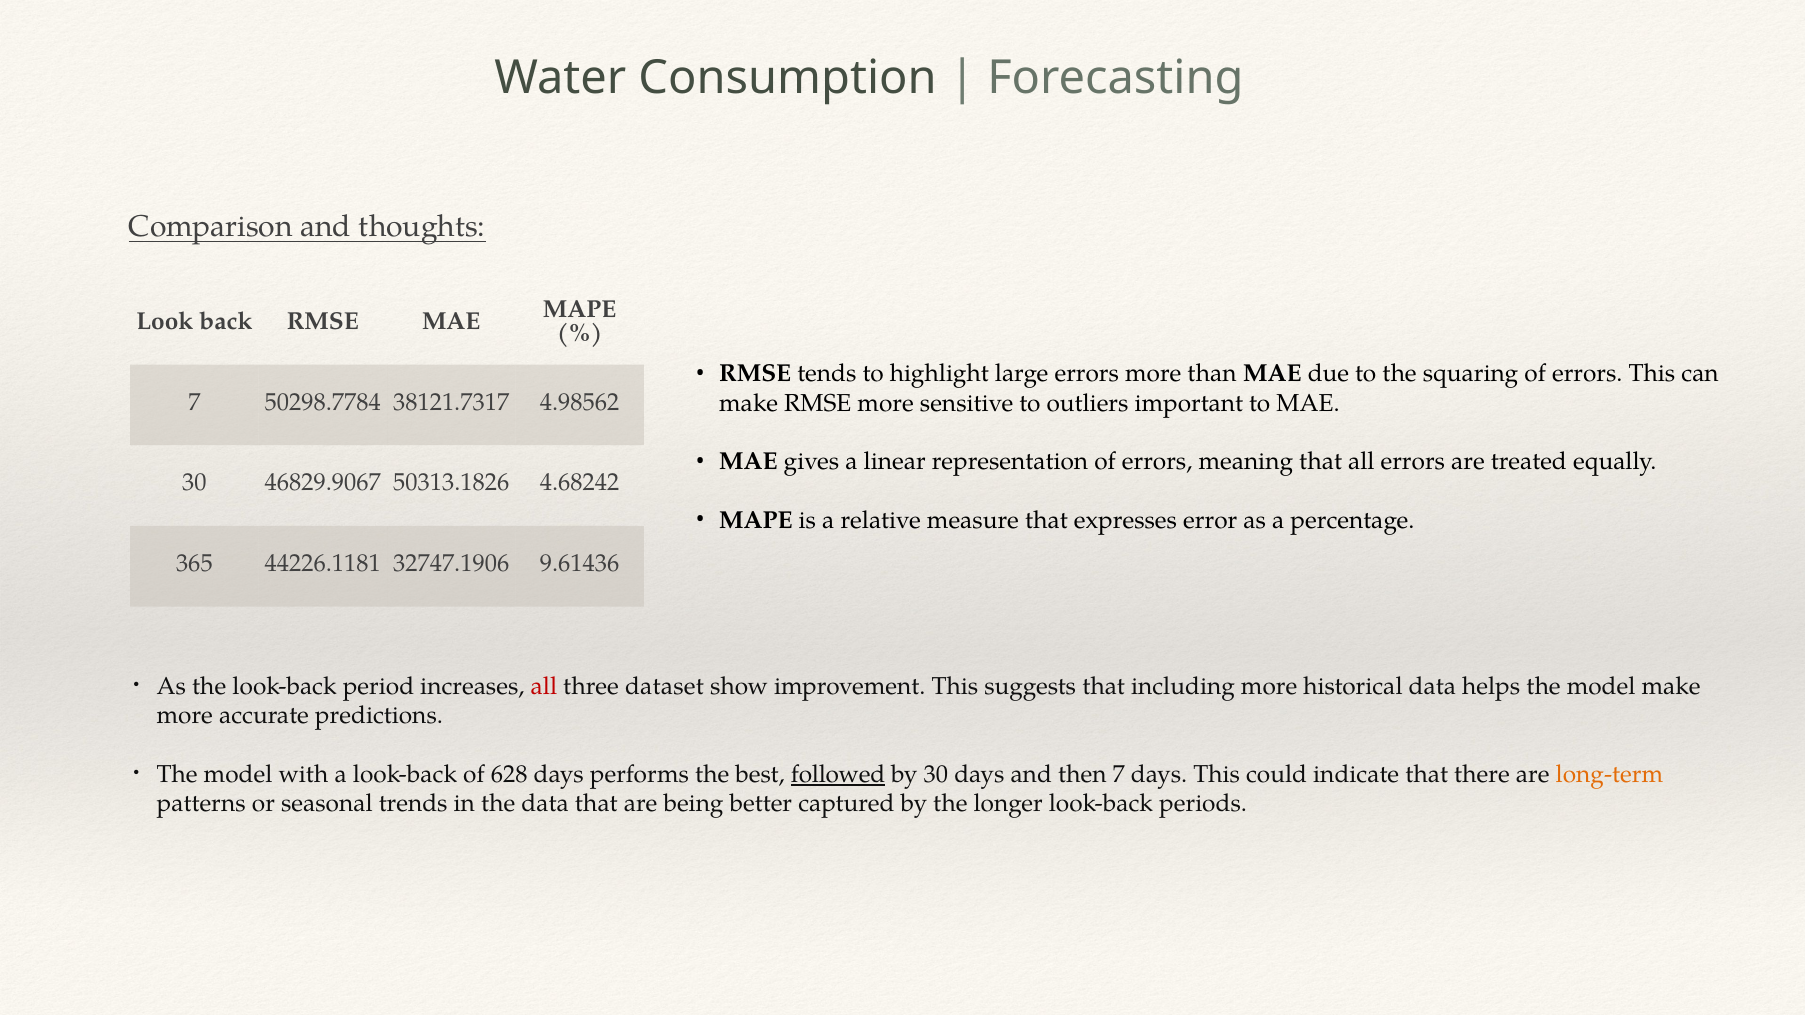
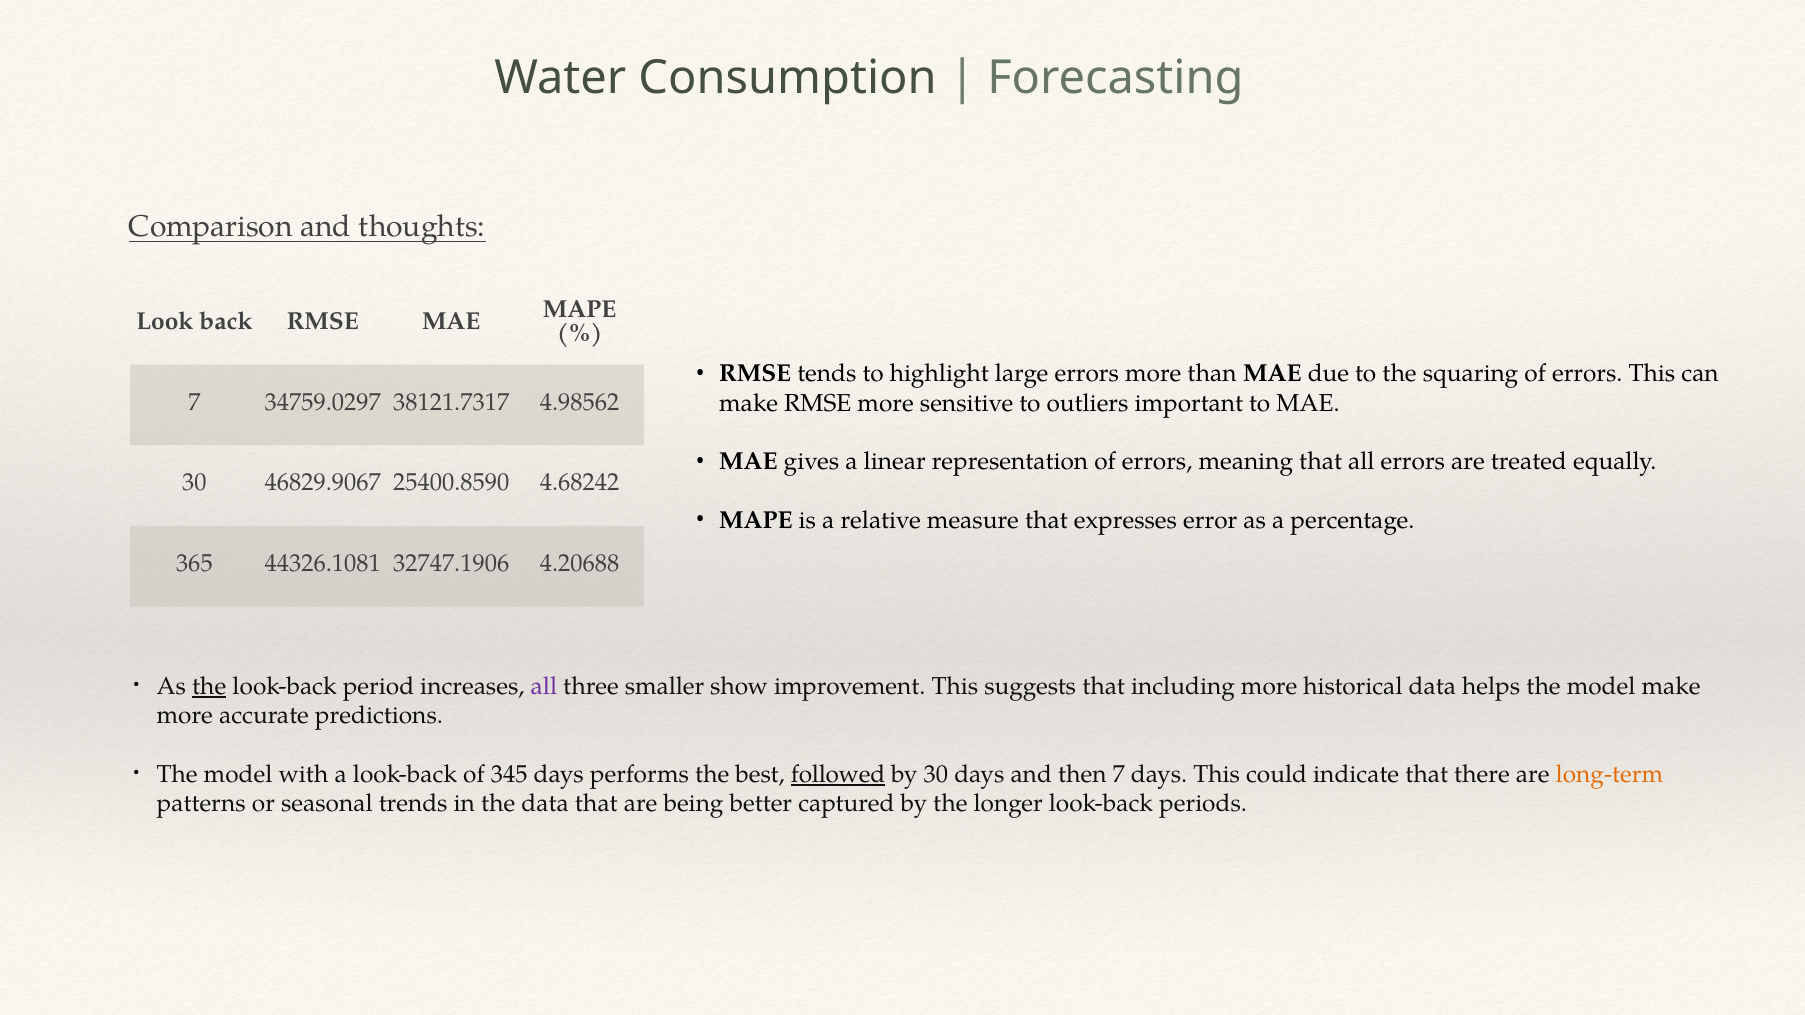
50298.7784: 50298.7784 -> 34759.0297 (323, 402)
50313.1826: 50313.1826 -> 25400.8590 (451, 483)
44226.1181: 44226.1181 -> 44326.1081 (323, 564)
9.61436: 9.61436 -> 4.20688 (580, 564)
the underline: none -> present (209, 687)
all colour: red -> purple (544, 687)
dataset: dataset -> smaller (665, 687)
628: 628 -> 345 (509, 775)
